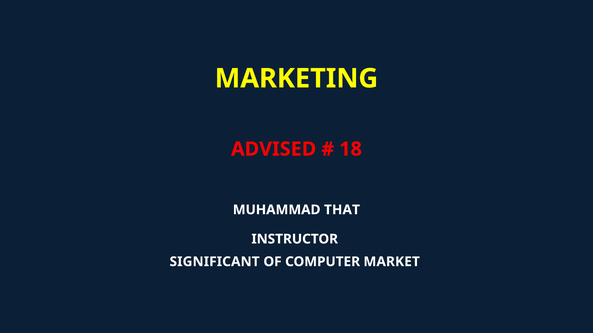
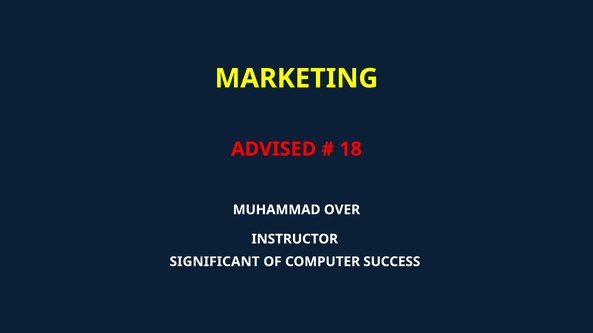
THAT: THAT -> OVER (342, 210)
MARKET: MARKET -> SUCCESS (392, 262)
